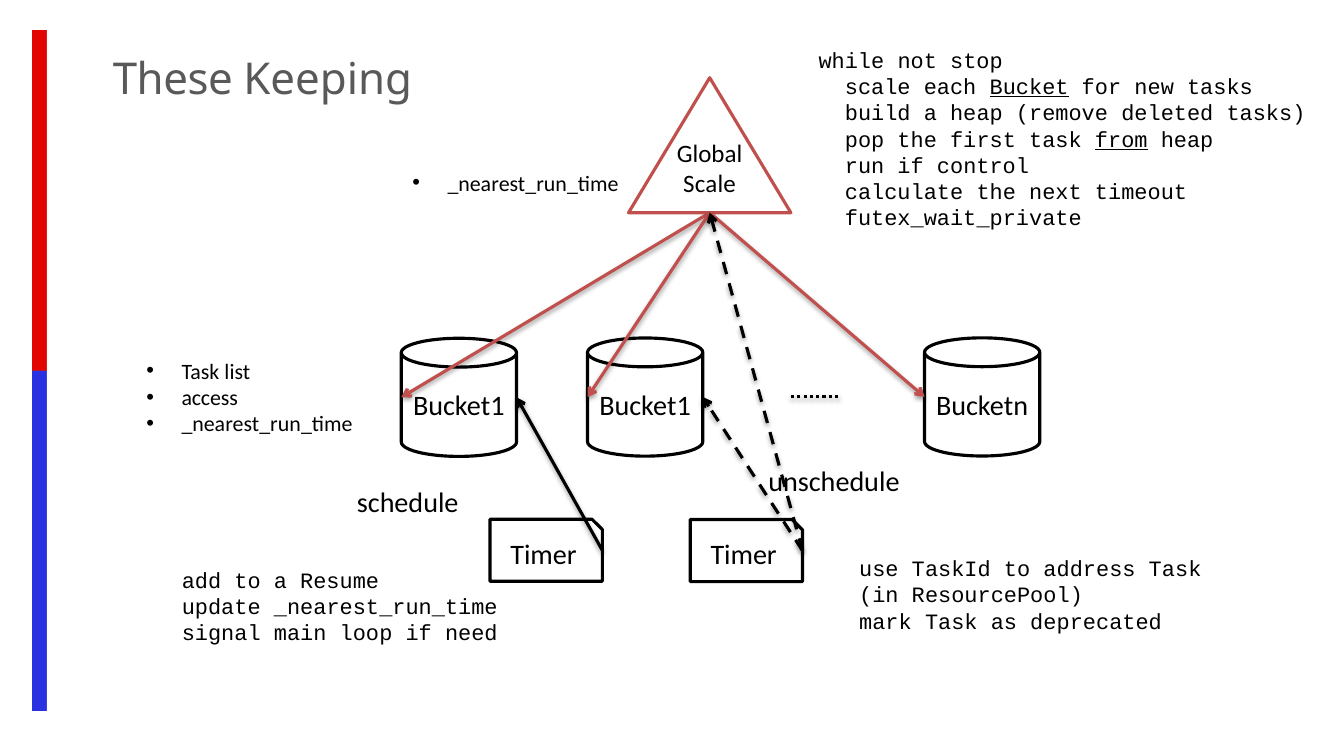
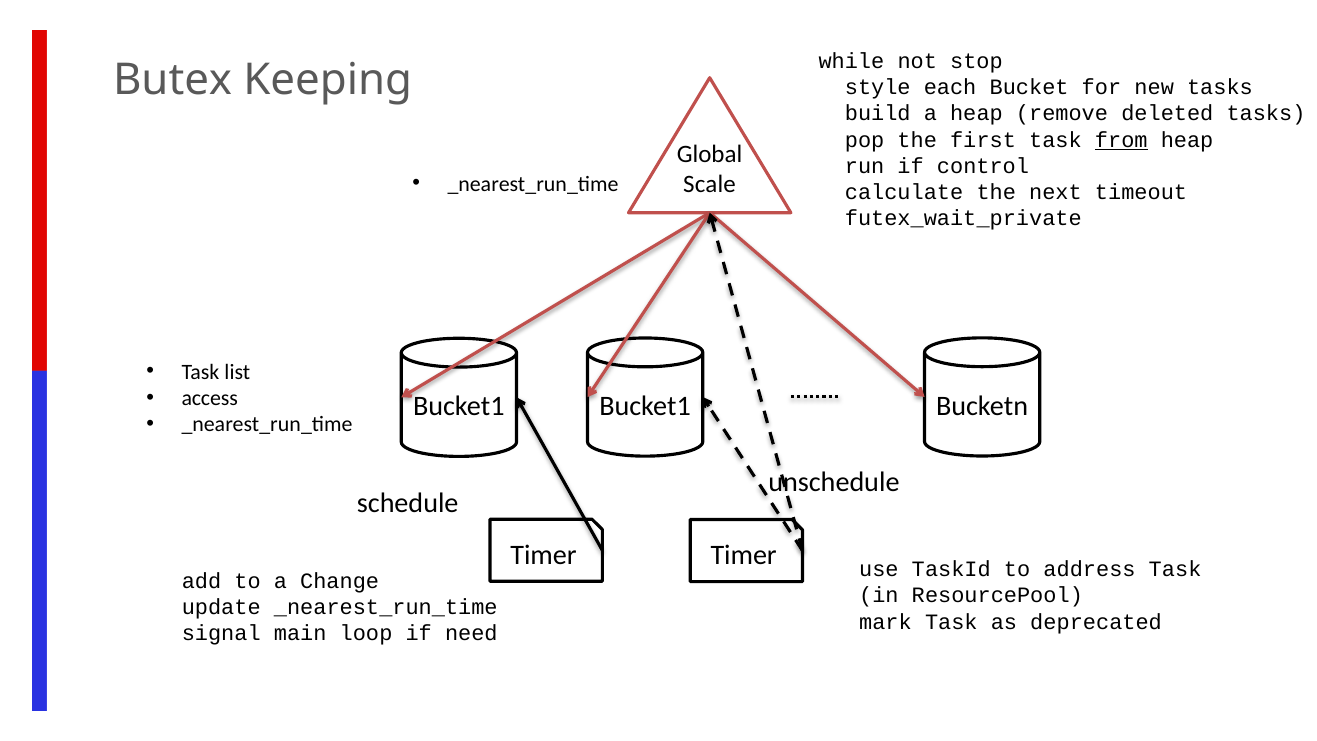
These: These -> Butex (173, 80)
scale: scale -> style (878, 87)
Bucket underline: present -> none (1029, 87)
Resume: Resume -> Change (340, 581)
